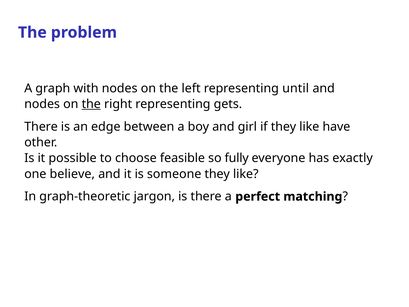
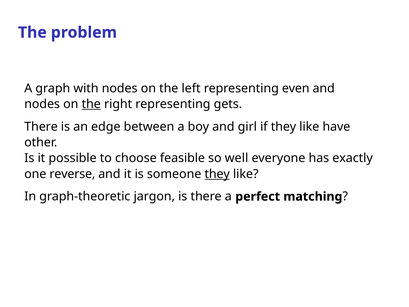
until: until -> even (296, 88)
fully: fully -> well (237, 158)
believe: believe -> reverse (72, 174)
they underline: none -> present (217, 174)
